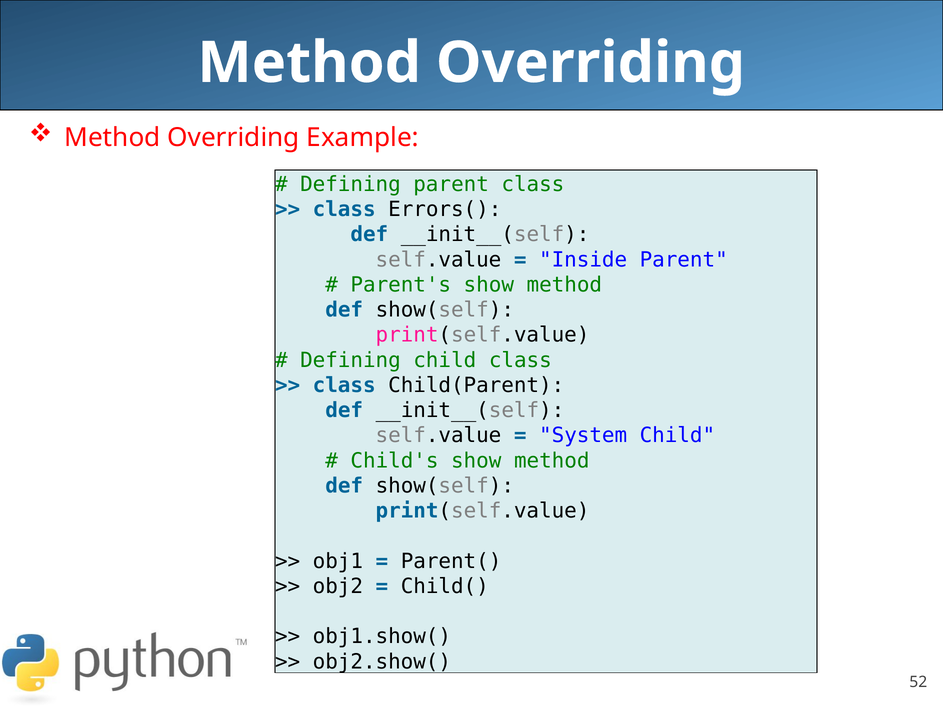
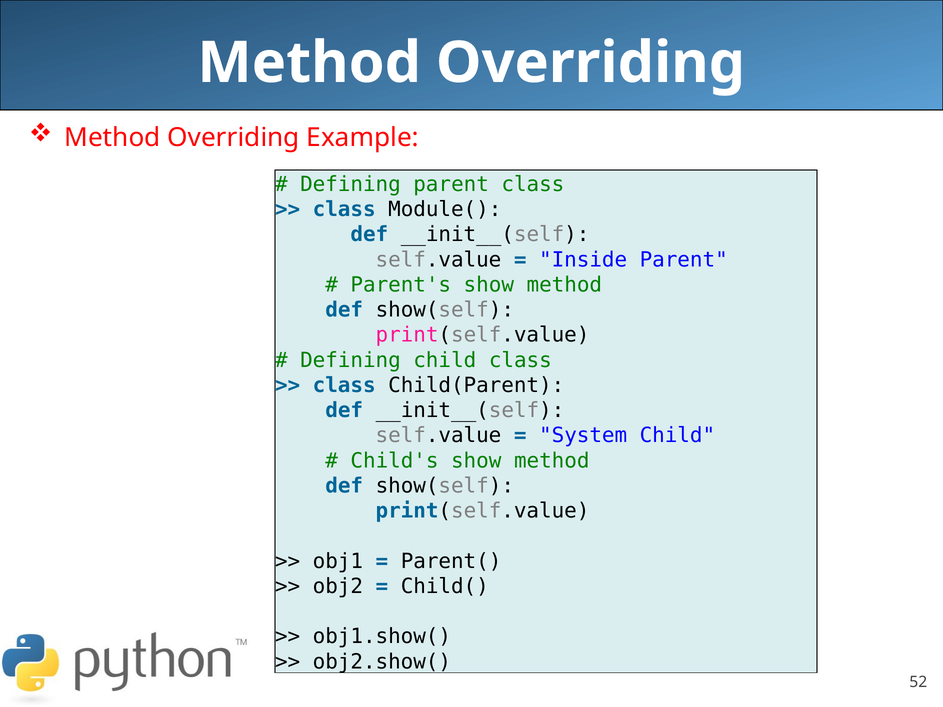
Errors(: Errors( -> Module( (445, 209)
